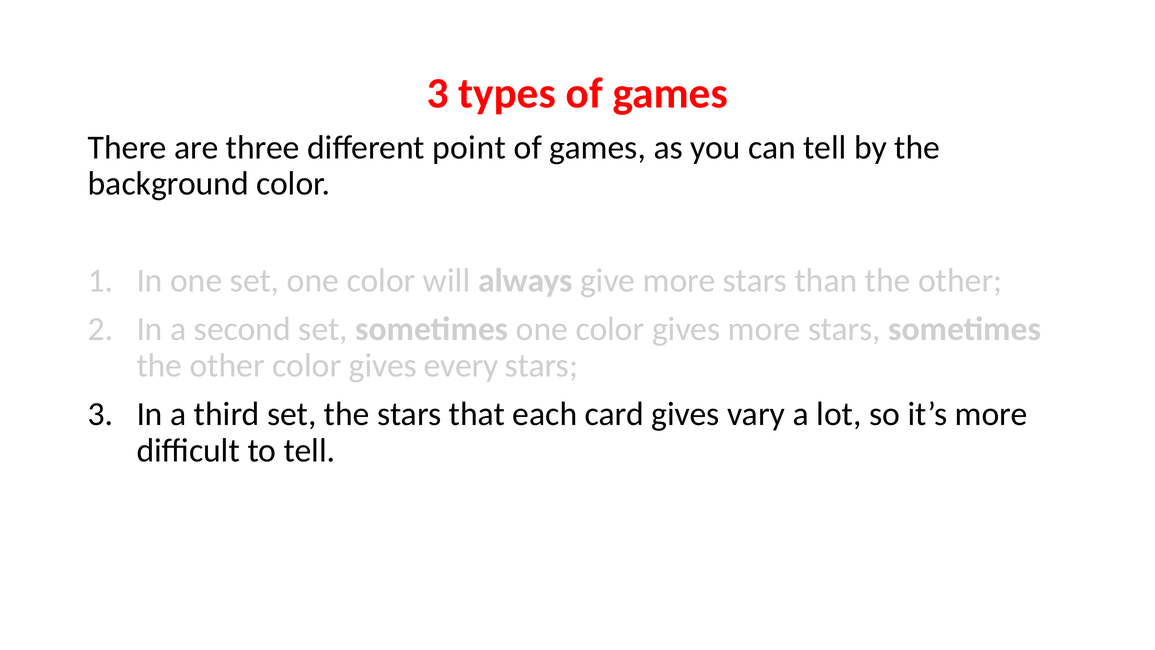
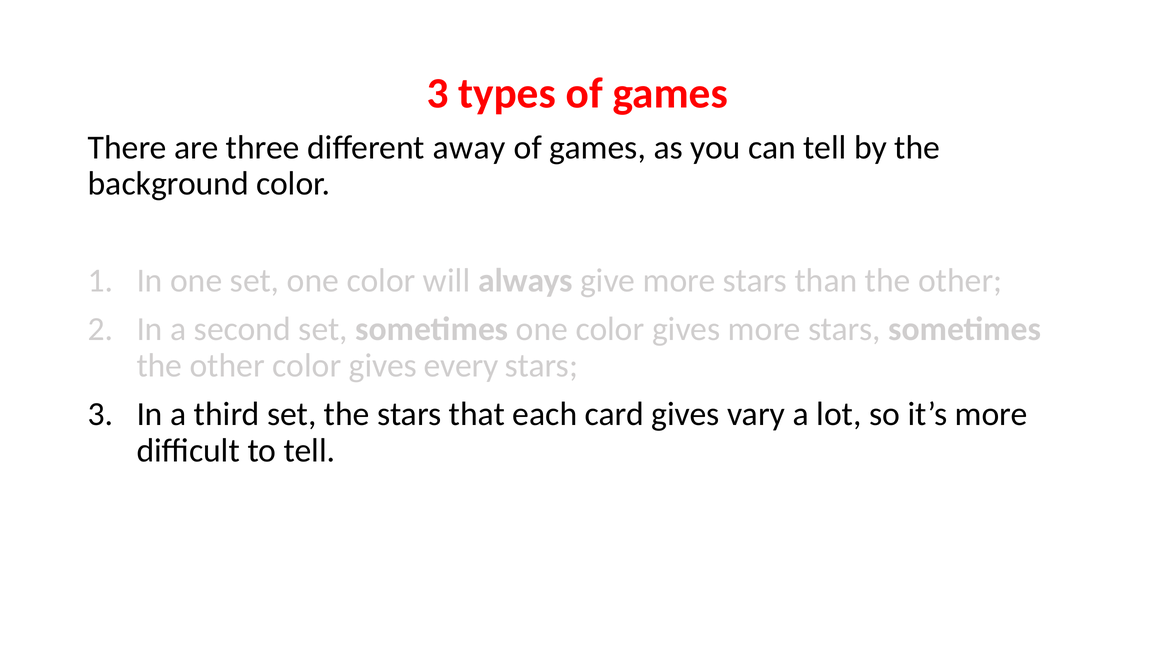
point: point -> away (469, 147)
